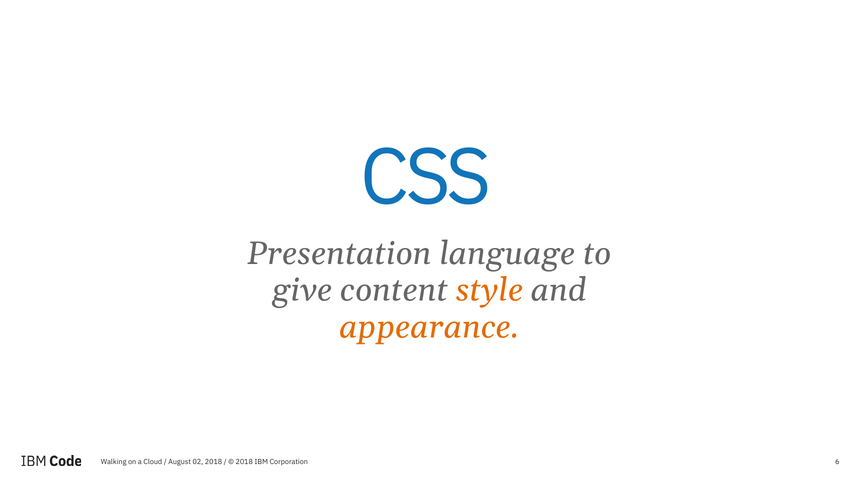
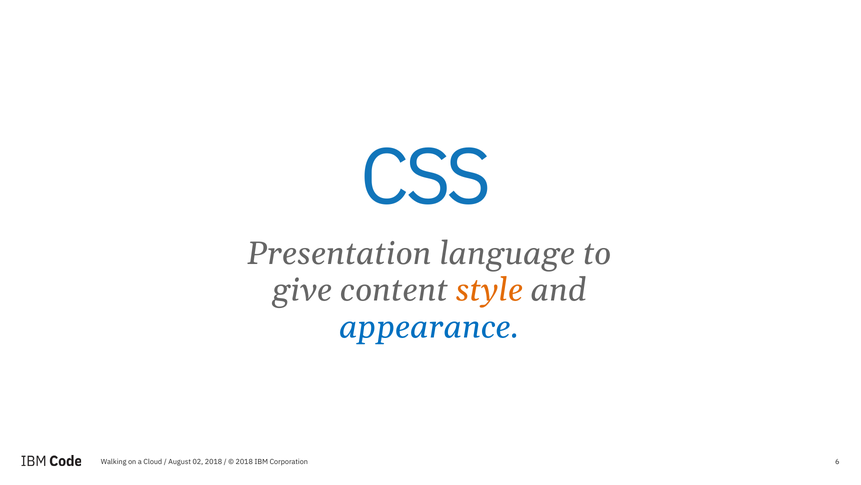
appearance colour: orange -> blue (430, 327)
